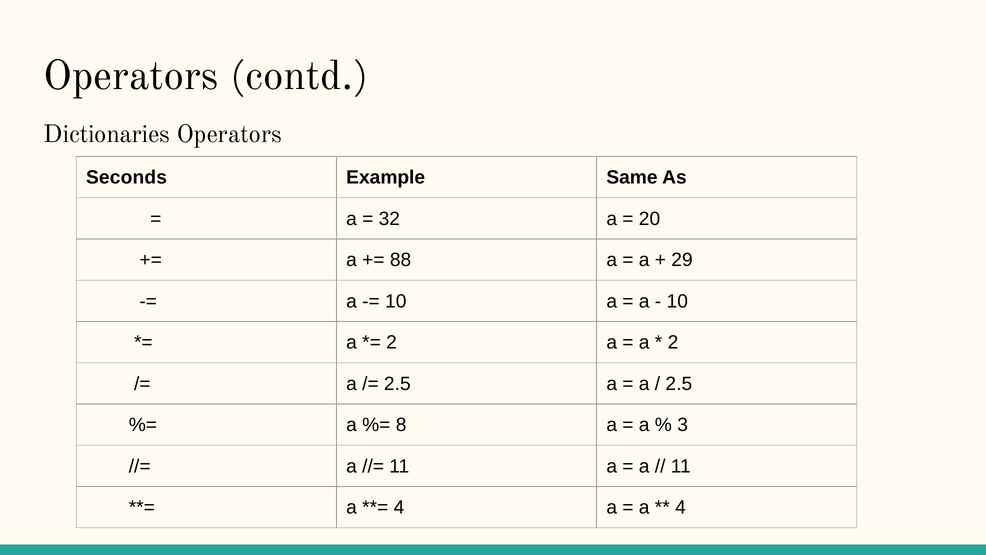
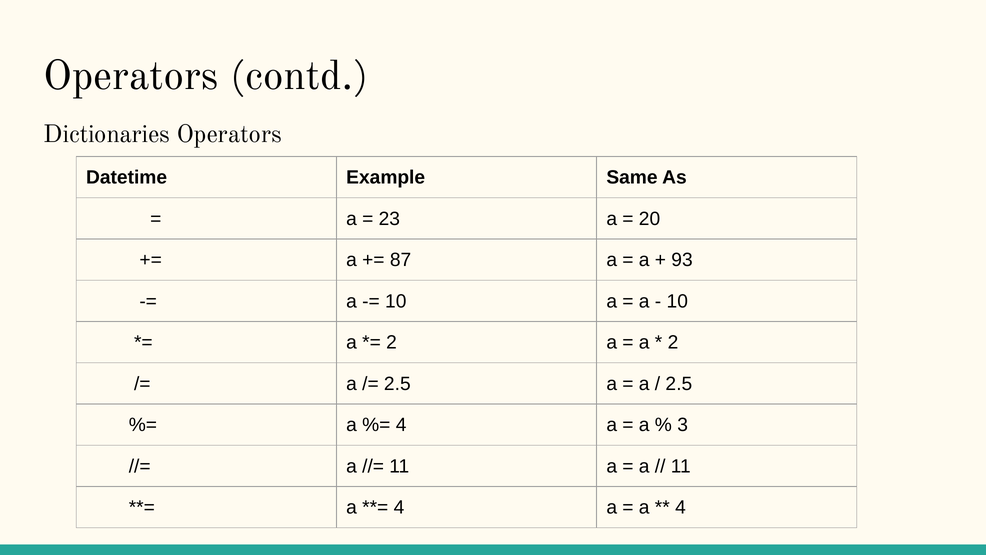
Seconds: Seconds -> Datetime (127, 177)
32: 32 -> 23 (389, 219)
88: 88 -> 87 (401, 260)
29: 29 -> 93 (682, 260)
8: 8 -> 4 (401, 425)
